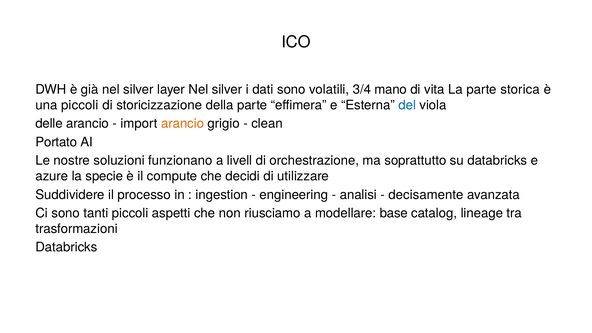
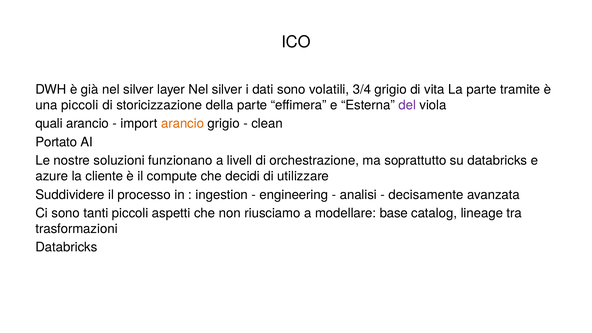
3/4 mano: mano -> grigio (391, 89)
storica: storica -> tramite (520, 89)
del colour: blue -> purple (407, 105)
delle: delle -> quali (49, 124)
specie: specie -> cliente (104, 176)
